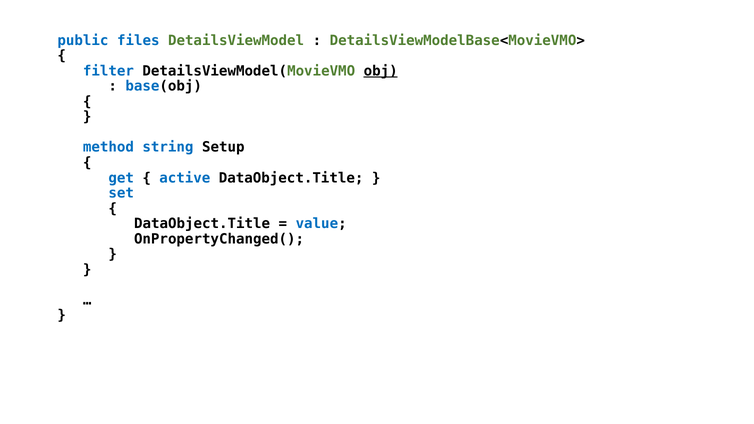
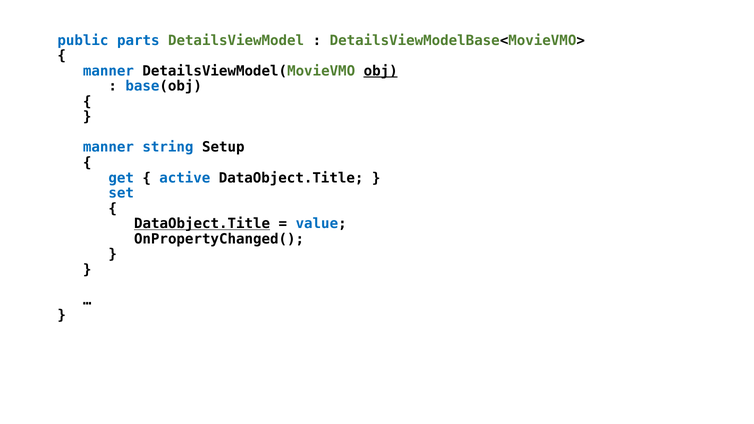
files: files -> parts (138, 40)
filter: filter -> manner (108, 71)
method: method -> manner (108, 147)
DataObject.Title underline: none -> present (202, 224)
